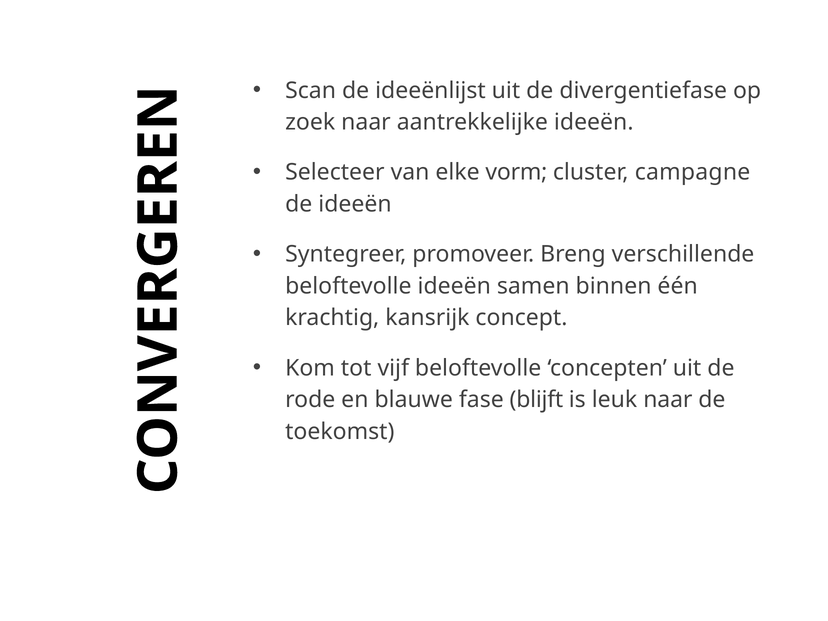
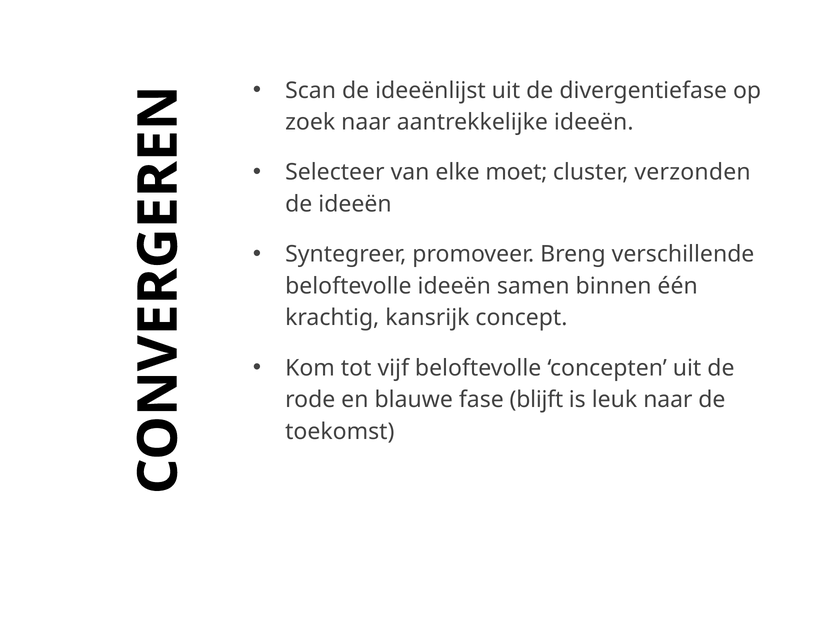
vorm: vorm -> moet (516, 172)
campagne: campagne -> verzonden (693, 172)
